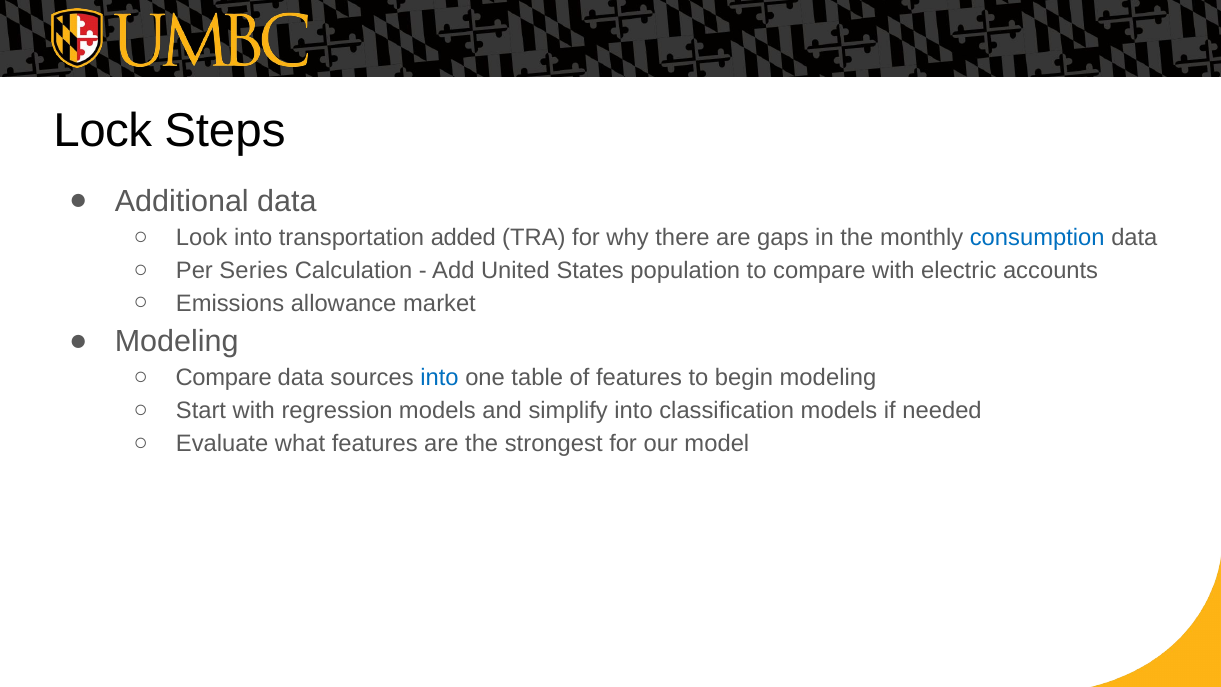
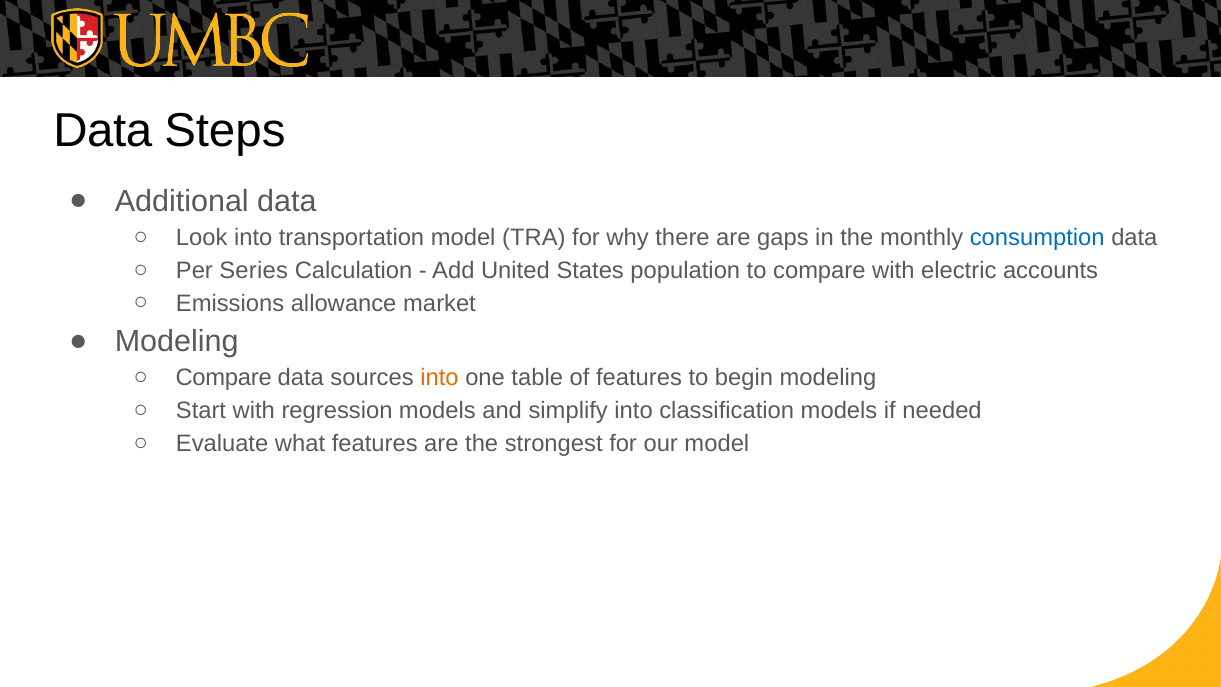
Lock: Lock -> Data (103, 131)
transportation added: added -> model (463, 238)
into colour: blue -> orange (440, 378)
